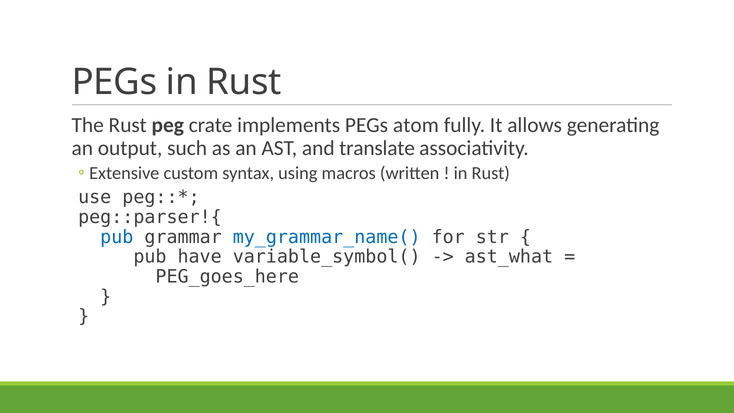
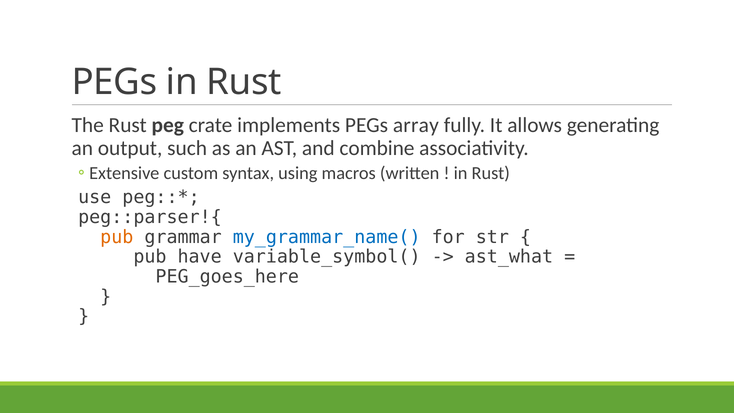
atom: atom -> array (416, 125)
translate: translate -> combine (377, 148)
pub colour: blue -> orange (117, 237)
